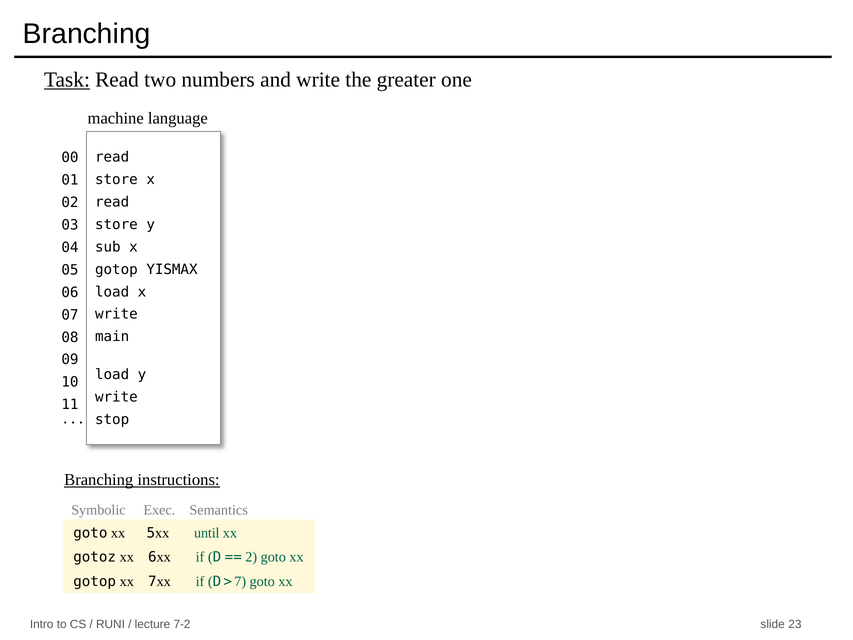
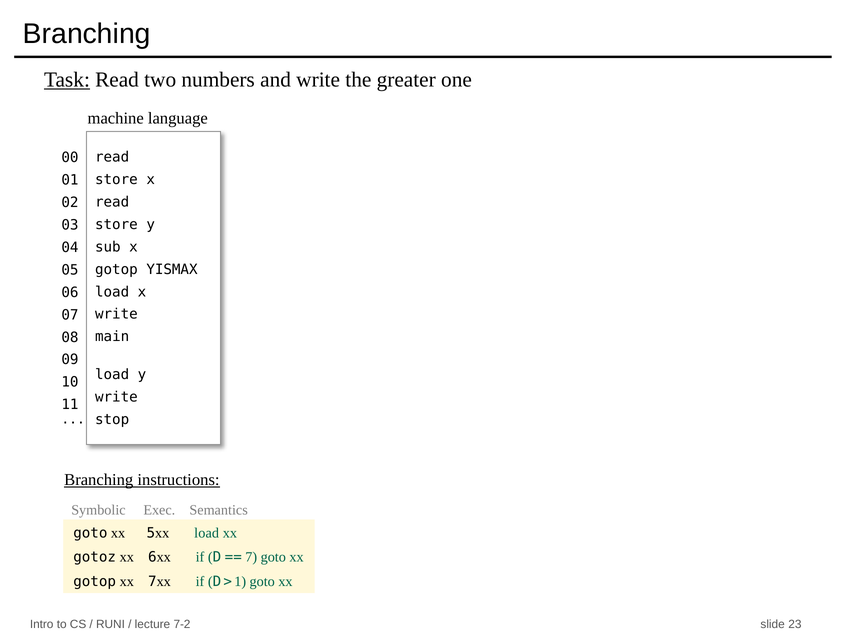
5xx until: until -> load (207, 533)
2: 2 -> 7 (251, 557)
7: 7 -> 1 (240, 581)
